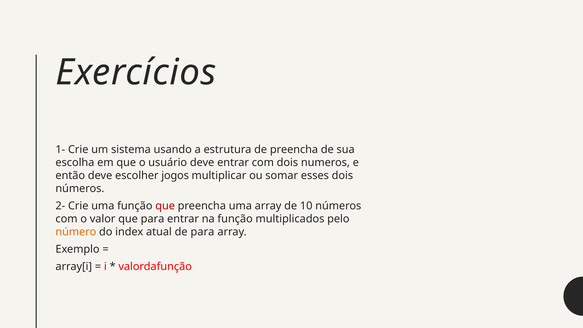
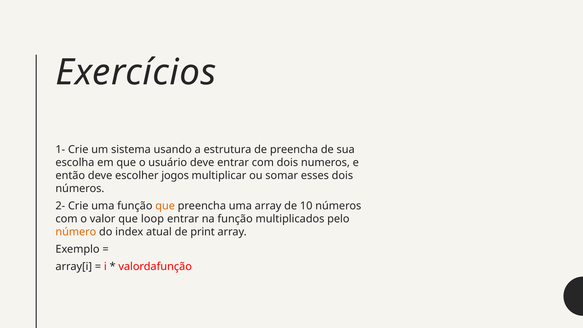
que colour: red -> orange (165, 206)
que para: para -> loop (152, 219)
de para: para -> print (203, 232)
